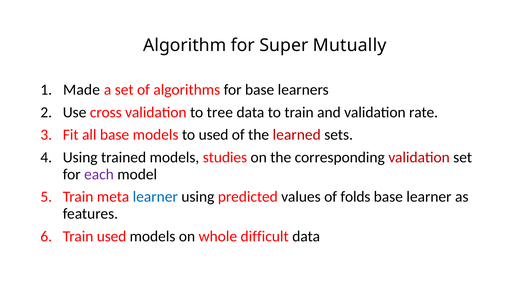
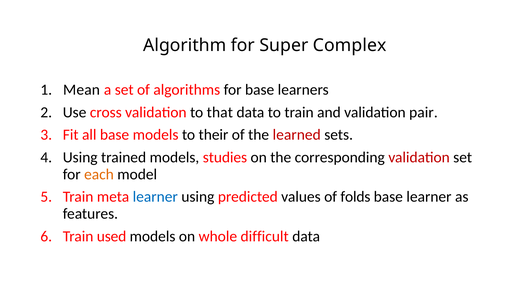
Mutually: Mutually -> Complex (350, 45)
Made: Made -> Mean (82, 90)
tree: tree -> that (220, 112)
rate: rate -> pair (423, 112)
to used: used -> their (214, 135)
each colour: purple -> orange (99, 174)
